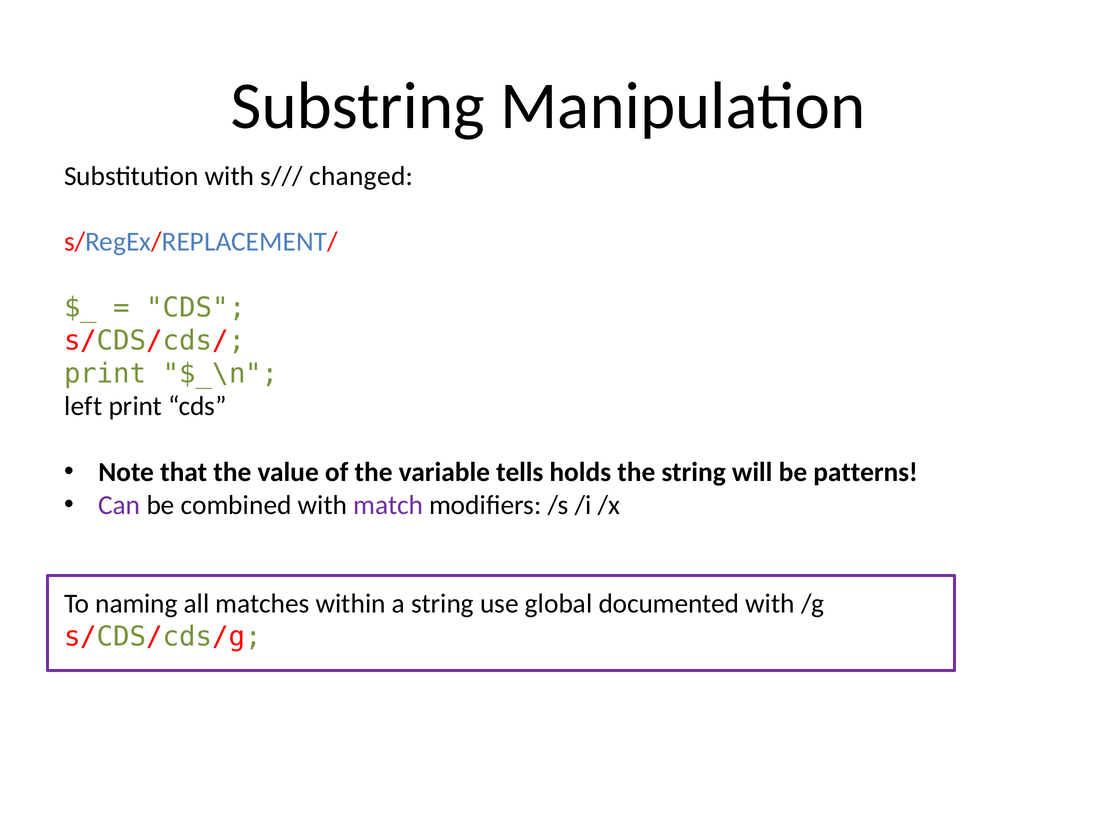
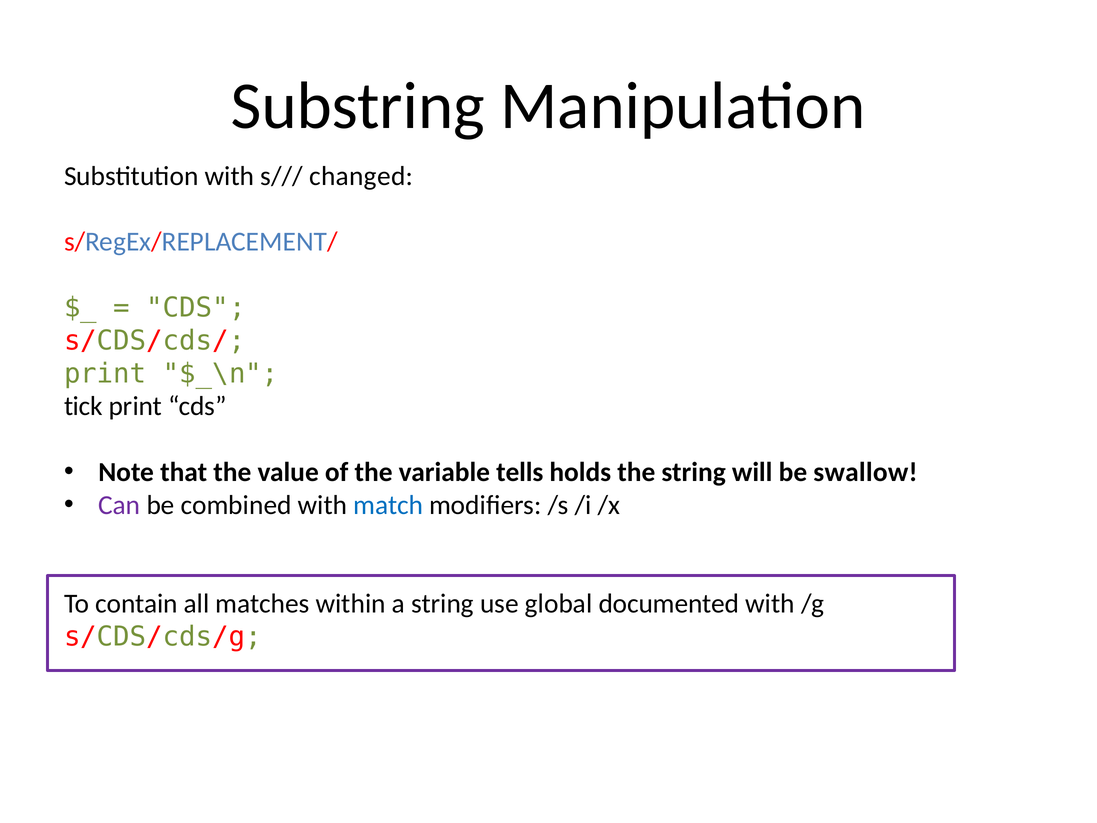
left: left -> tick (83, 406)
patterns: patterns -> swallow (865, 472)
match colour: purple -> blue (388, 505)
naming: naming -> contain (137, 604)
